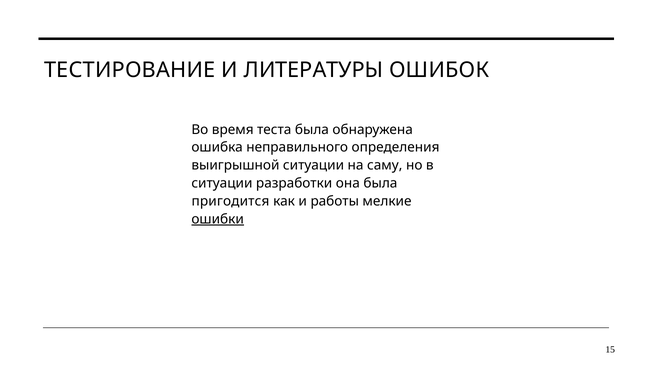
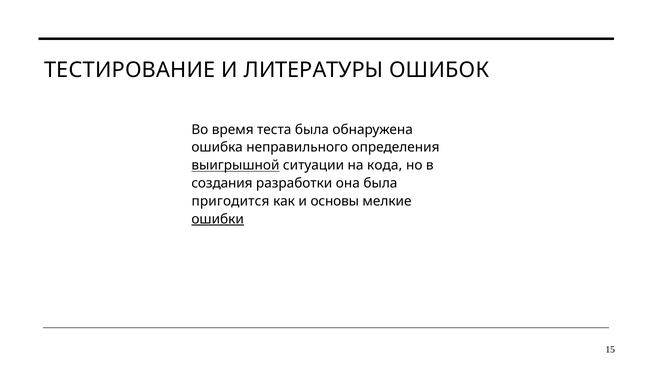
выигрышной underline: none -> present (235, 166)
саму: саму -> кода (385, 166)
ситуации: ситуации -> создания (222, 184)
работы: работы -> основы (335, 202)
